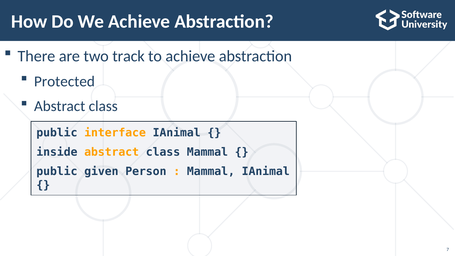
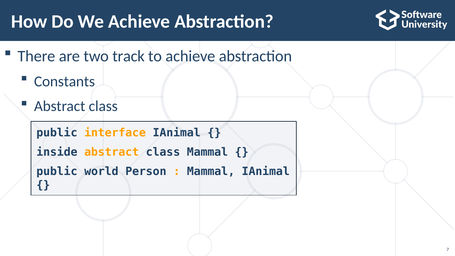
Protected: Protected -> Constants (65, 81)
given: given -> world (101, 172)
